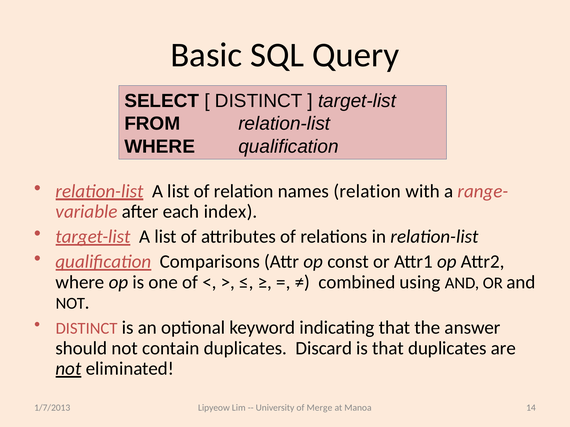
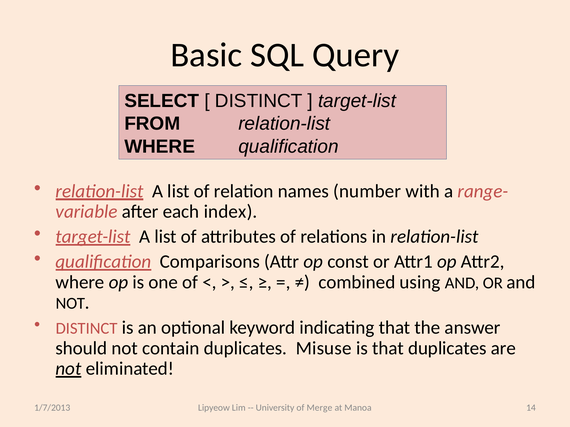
names relation: relation -> number (367, 191)
Discard: Discard -> Misuse (324, 349)
